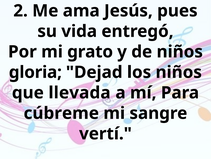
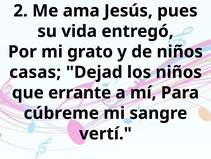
gloria: gloria -> casas (35, 72)
llevada: llevada -> errante (80, 92)
